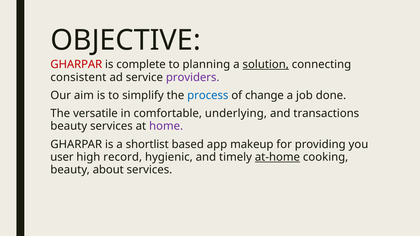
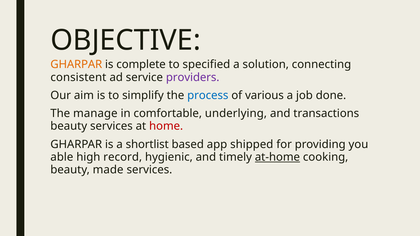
GHARPAR colour: red -> orange (76, 65)
planning: planning -> specified (206, 65)
solution underline: present -> none (266, 65)
change: change -> various (264, 95)
versatile: versatile -> manage (95, 114)
home colour: purple -> red (166, 126)
makeup: makeup -> shipped (252, 144)
user: user -> able (62, 157)
about: about -> made (108, 170)
